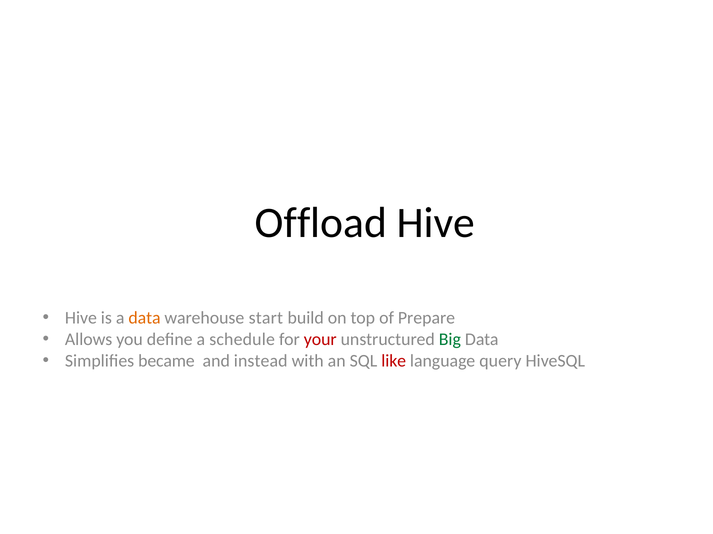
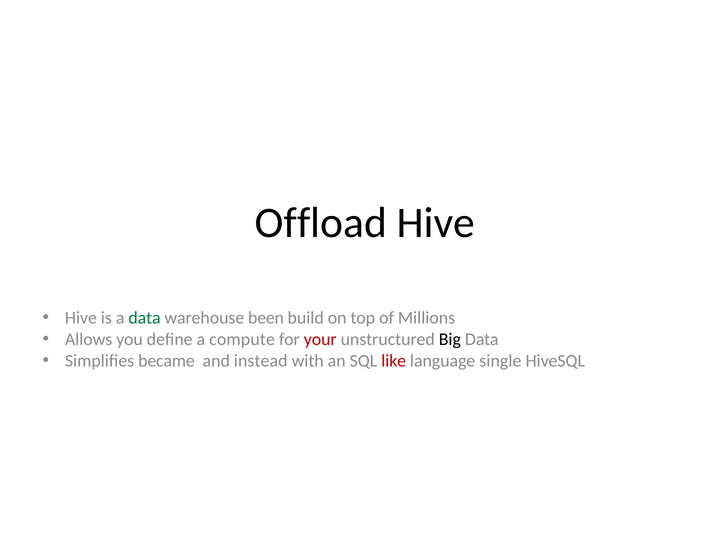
data colour: orange -> green (145, 318)
start: start -> been (266, 318)
Prepare: Prepare -> Millions (427, 318)
schedule: schedule -> compute (242, 340)
Big colour: green -> black (450, 340)
query: query -> single (500, 361)
